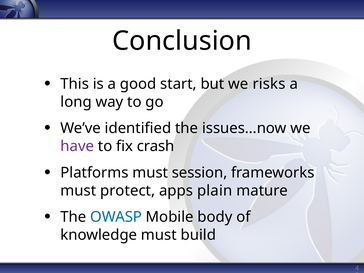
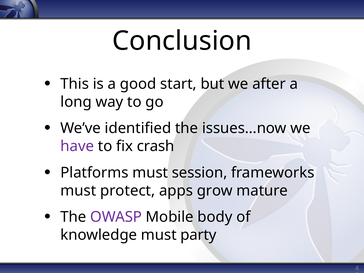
risks: risks -> after (269, 84)
plain: plain -> grow (215, 191)
OWASP colour: blue -> purple (116, 217)
build: build -> party (198, 235)
